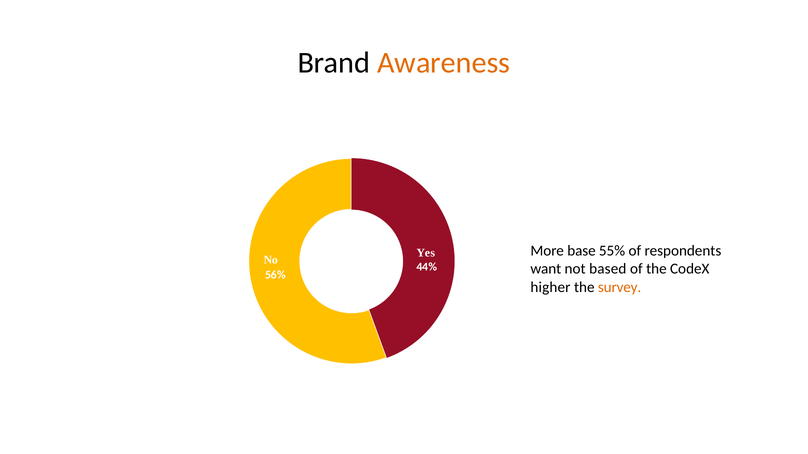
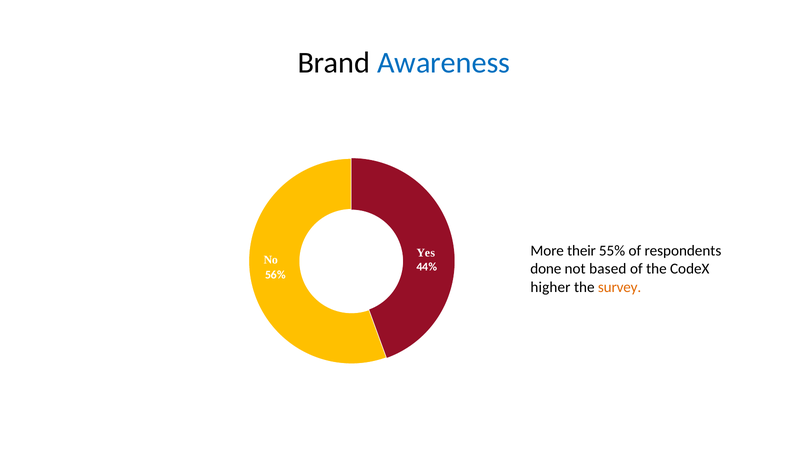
Awareness colour: orange -> blue (444, 63)
base: base -> their (582, 251)
want: want -> done (546, 269)
